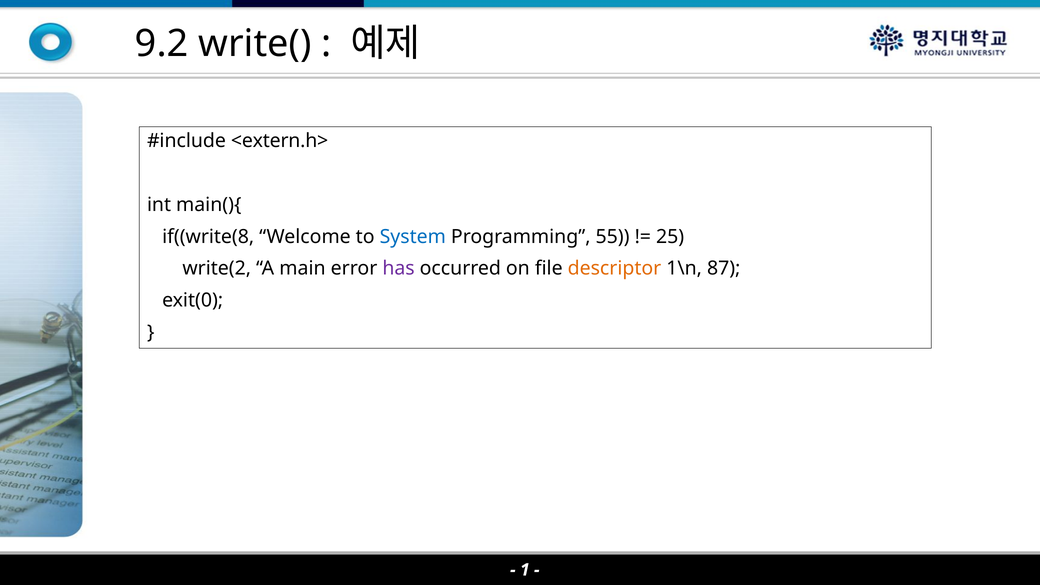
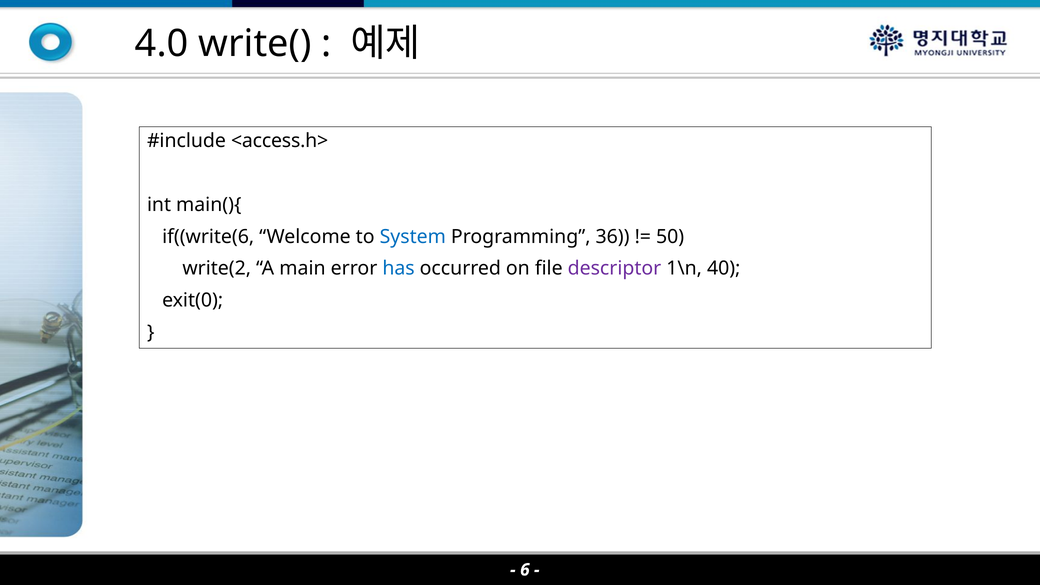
9.2: 9.2 -> 4.0 (162, 44)
<extern.h>: <extern.h> -> <access.h> (280, 141)
if((write(8: if((write(8 -> if((write(6 (208, 237)
55: 55 -> 36 (613, 237)
25: 25 -> 50 (670, 237)
has colour: purple -> blue (399, 269)
descriptor colour: orange -> purple (614, 269)
87: 87 -> 40 (724, 269)
1: 1 -> 6 (525, 570)
